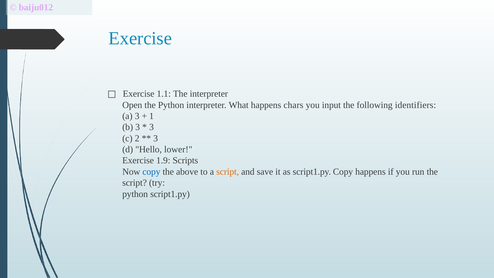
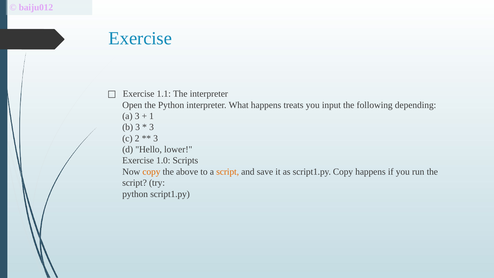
chars: chars -> treats (293, 105)
identifiers: identifiers -> depending (416, 105)
1.9: 1.9 -> 1.0 (163, 161)
copy colour: blue -> orange (151, 172)
